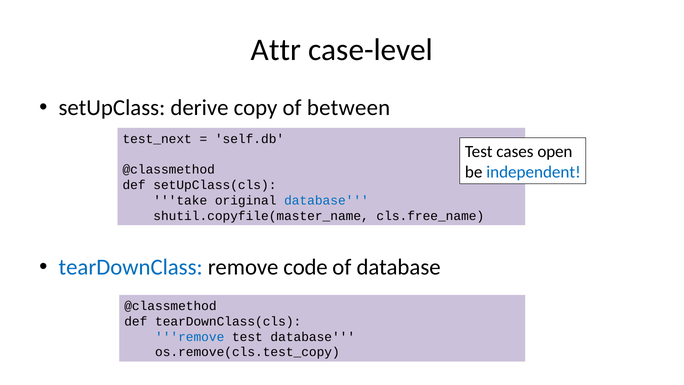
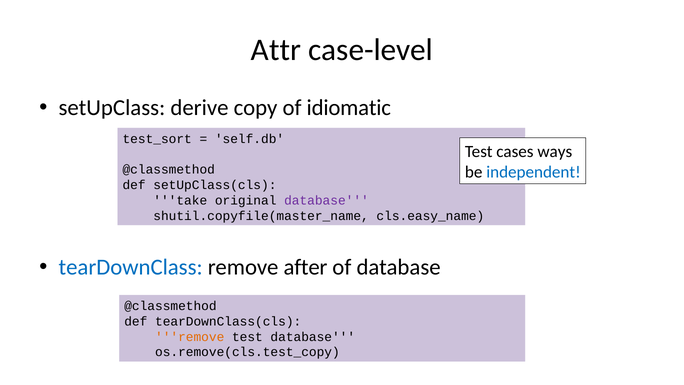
between: between -> idiomatic (349, 108)
test_next: test_next -> test_sort (157, 139)
open: open -> ways (555, 152)
database colour: blue -> purple (326, 200)
cls.free_name: cls.free_name -> cls.easy_name (430, 216)
code: code -> after (305, 267)
remove colour: blue -> orange (190, 337)
